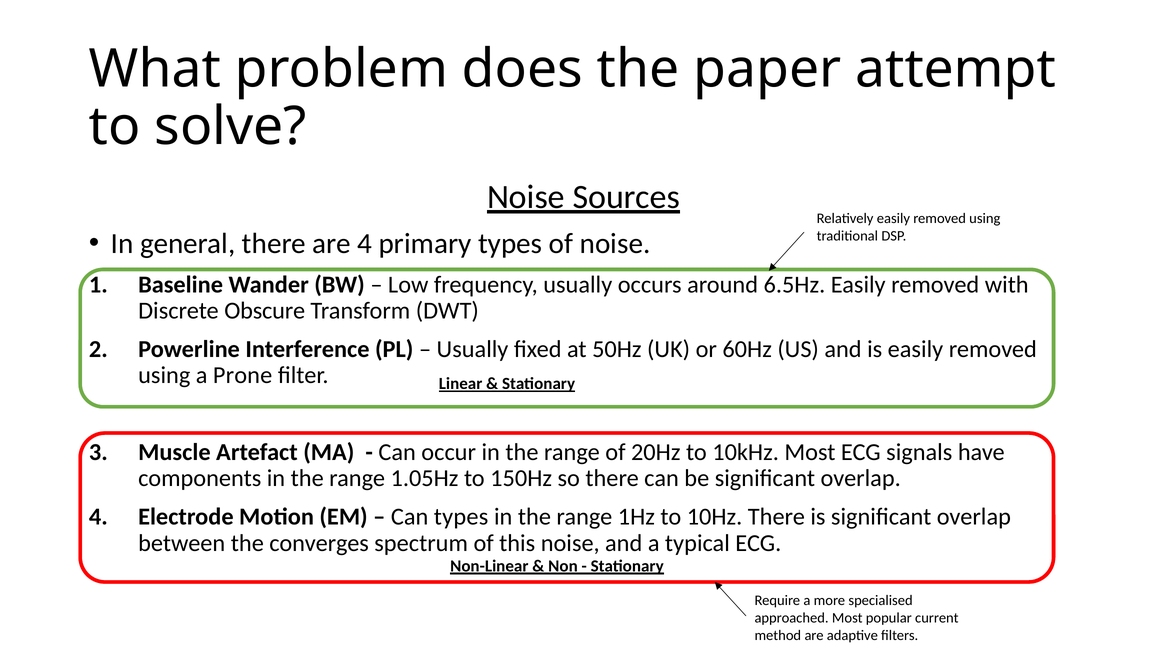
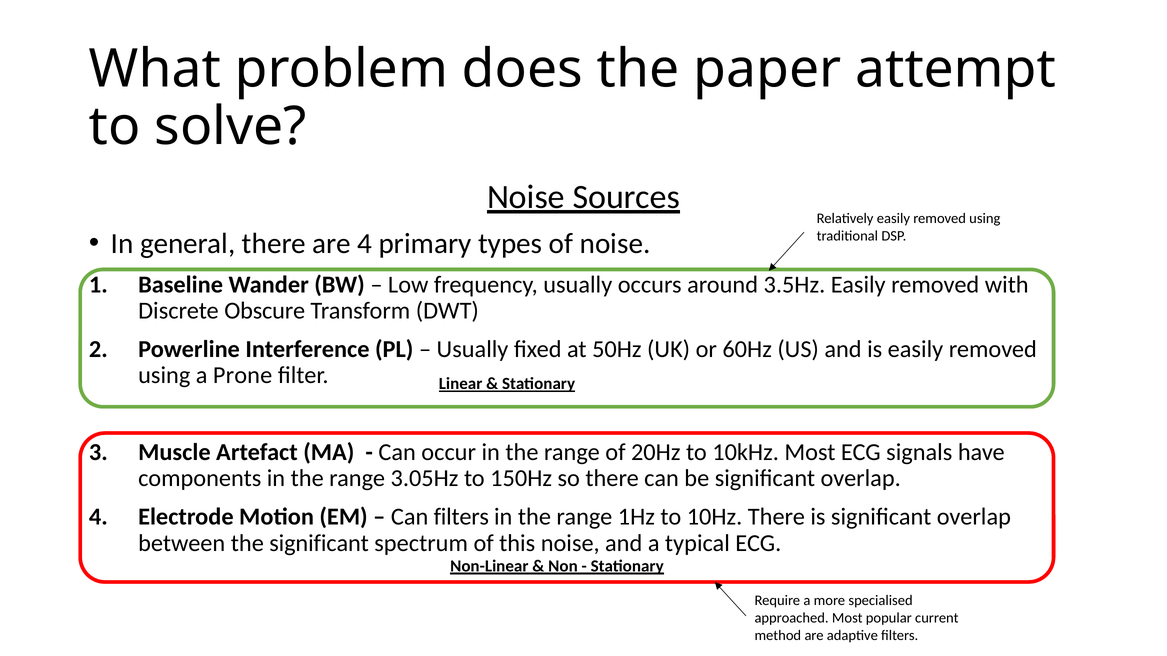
6.5Hz: 6.5Hz -> 3.5Hz (794, 285)
1.05Hz: 1.05Hz -> 3.05Hz (425, 479)
Can types: types -> filters (461, 517)
the converges: converges -> significant (319, 543)
